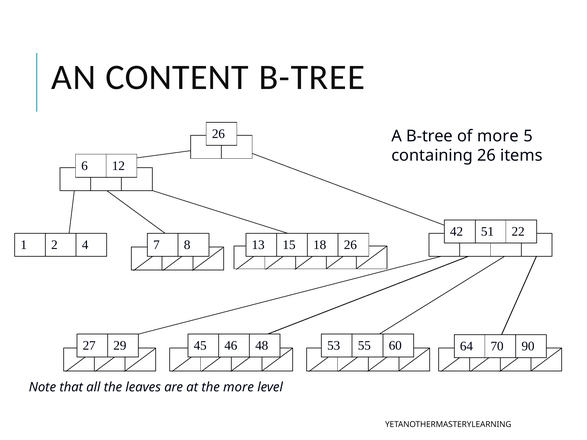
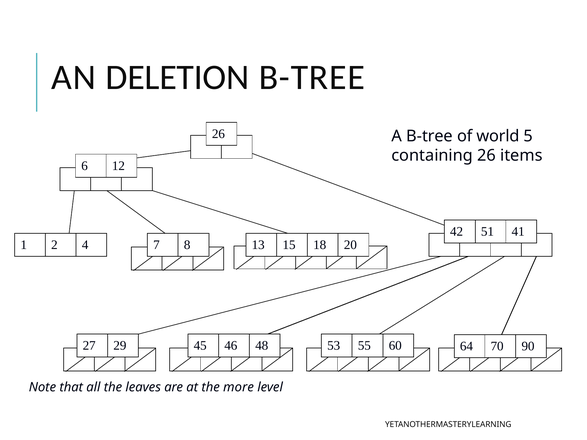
CONTENT: CONTENT -> DELETION (177, 77)
of more: more -> world (498, 136)
22: 22 -> 41 (518, 232)
18 26: 26 -> 20 (350, 245)
